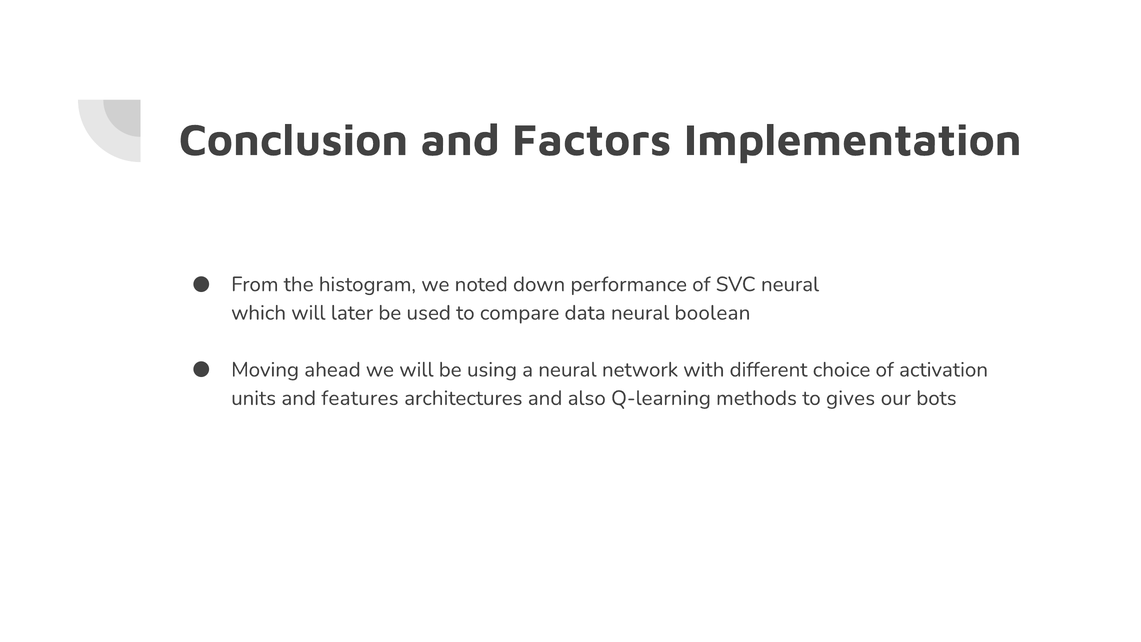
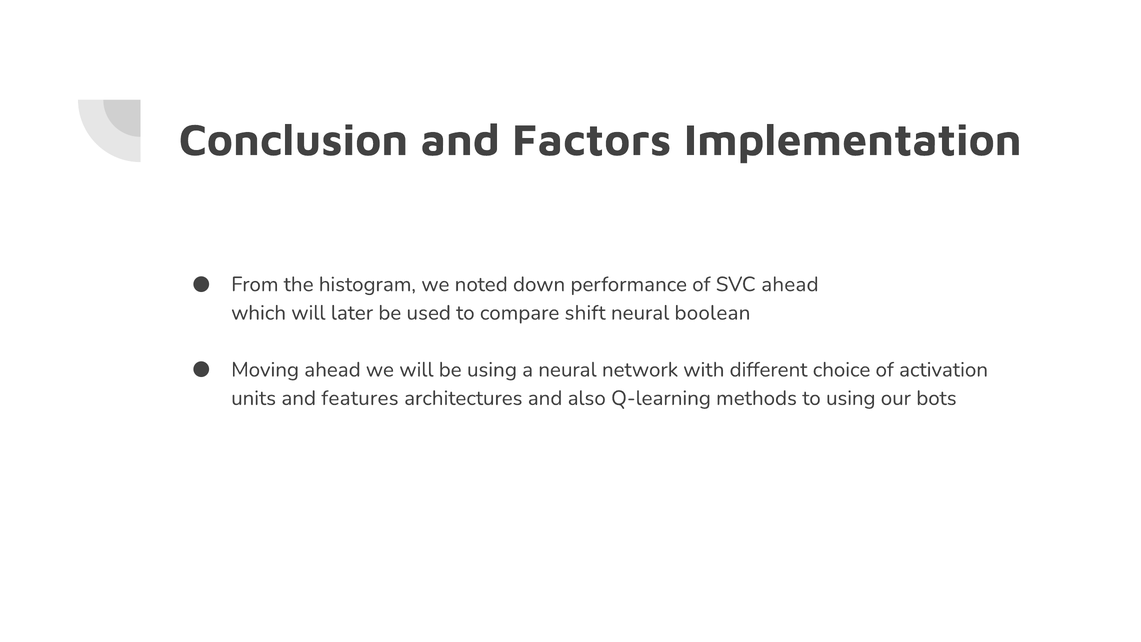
SVC neural: neural -> ahead (790, 284)
data: data -> shift (585, 313)
to gives: gives -> using (851, 398)
